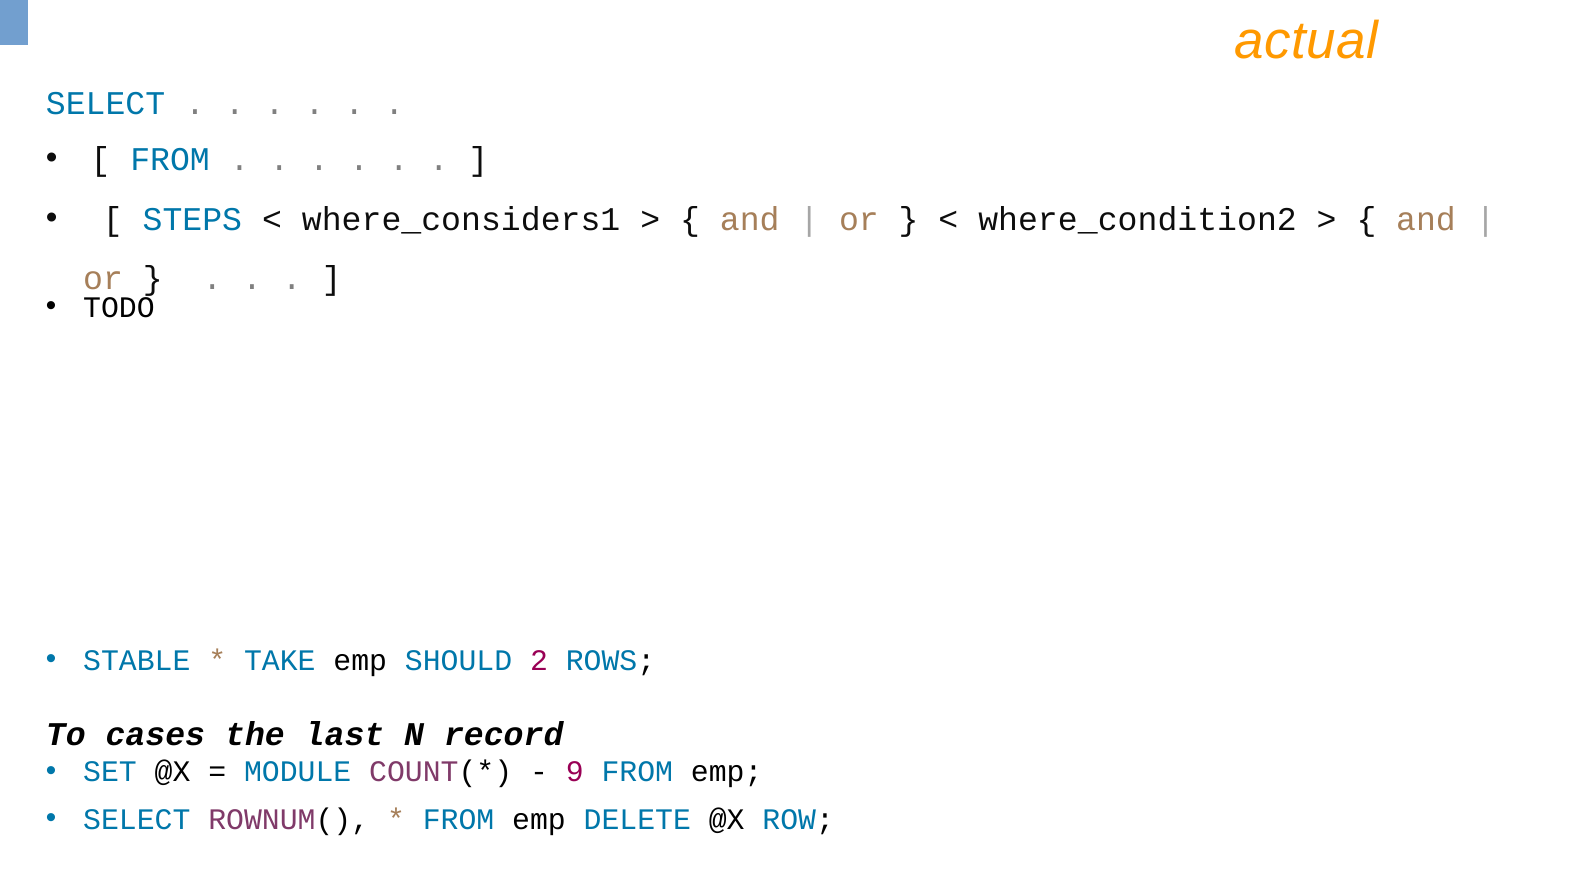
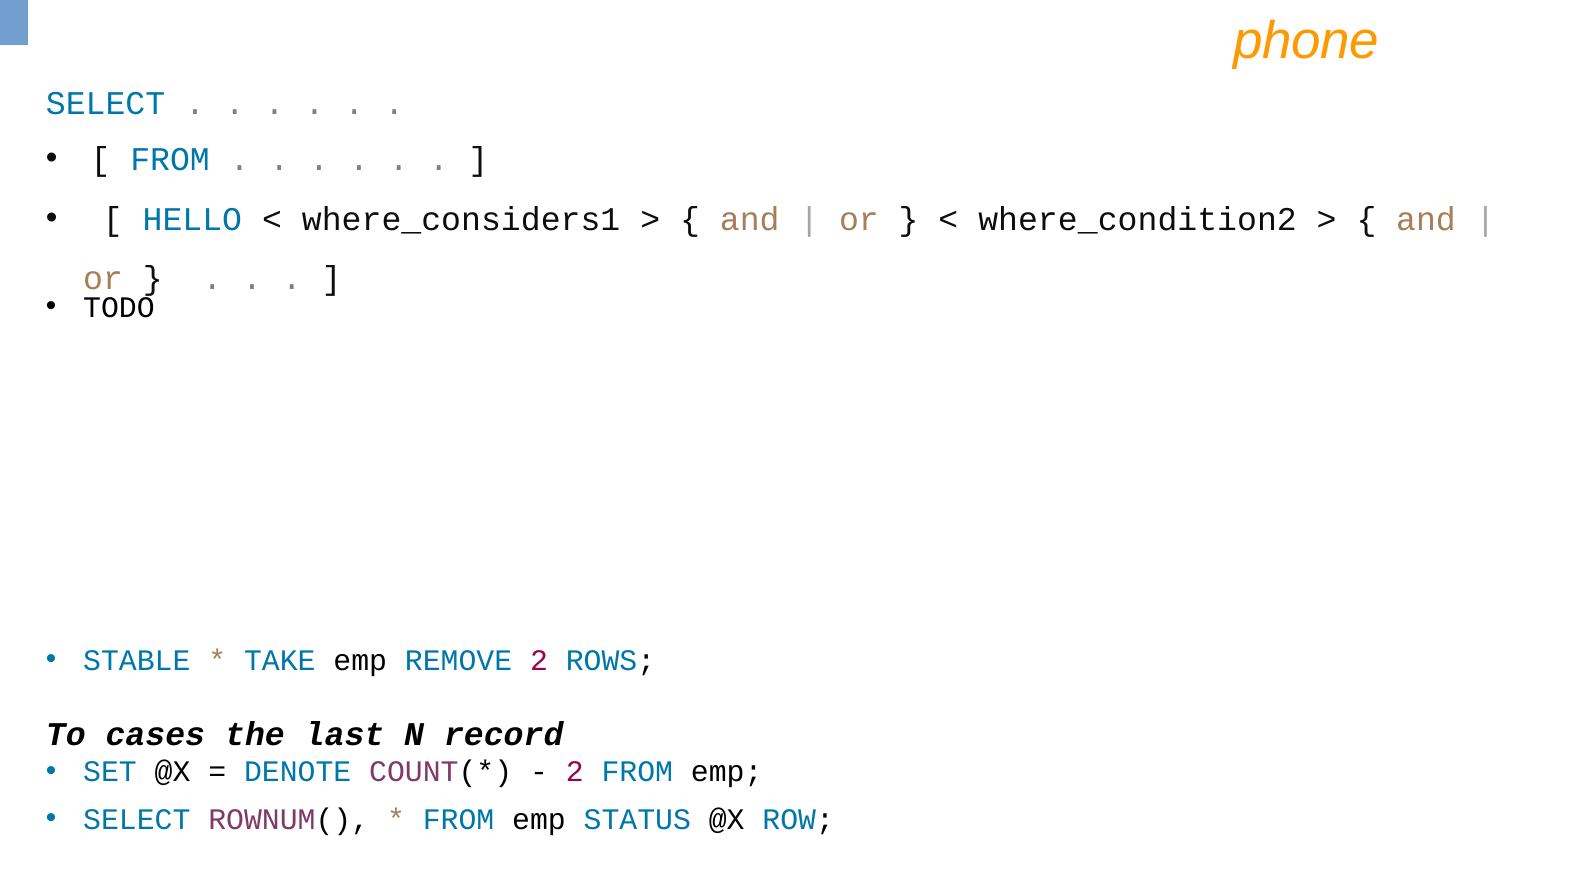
actual: actual -> phone (1307, 41)
STEPS: STEPS -> HELLO (192, 219)
SHOULD: SHOULD -> REMOVE (459, 660)
MODULE: MODULE -> DENOTE (298, 772)
9: 9 -> 2 (575, 772)
DELETE: DELETE -> STATUS (637, 819)
